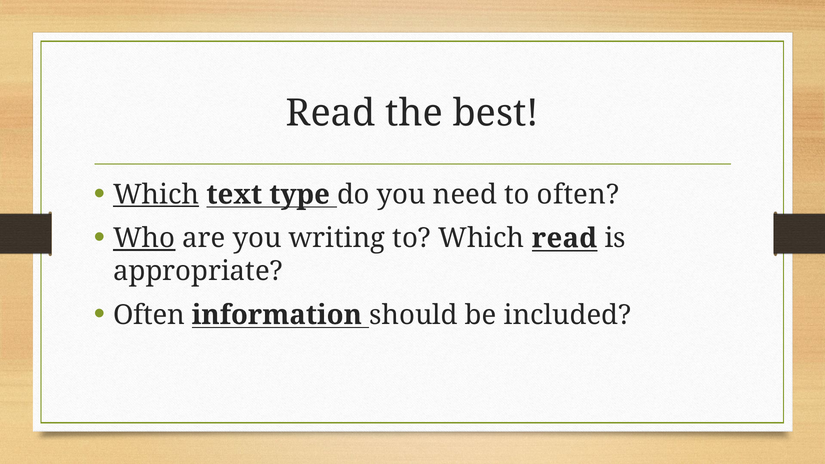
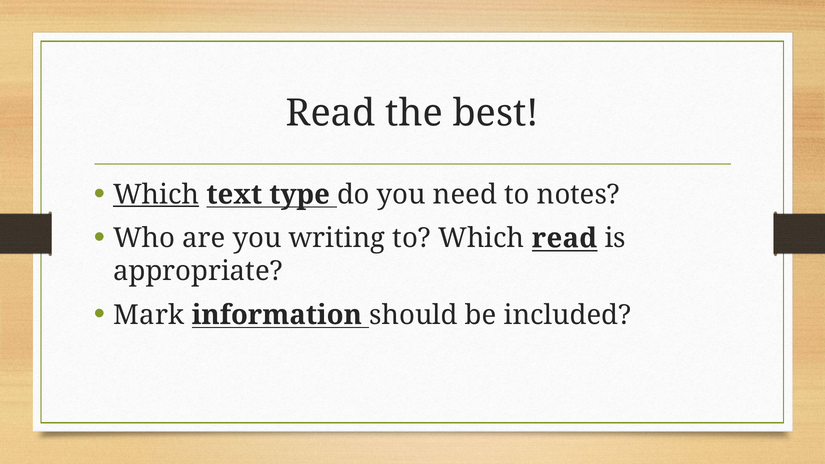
to often: often -> notes (578, 195)
Who underline: present -> none (144, 238)
Often: Often -> Mark (149, 315)
